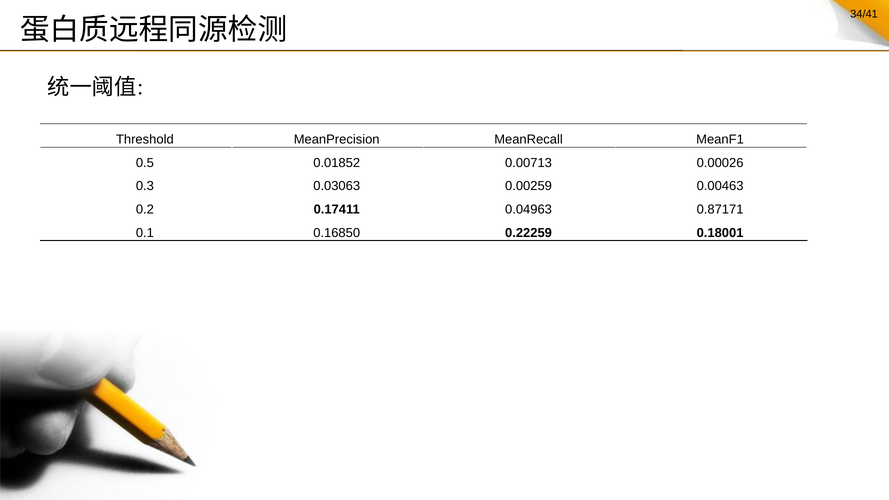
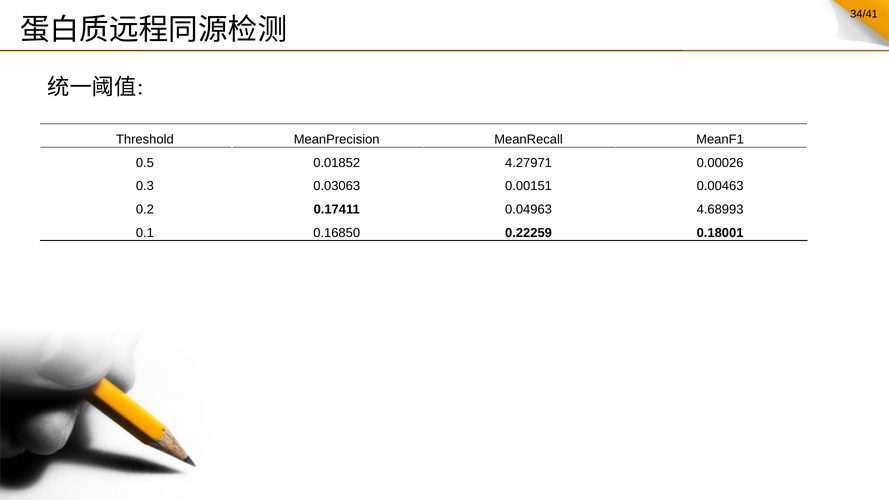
0.00713: 0.00713 -> 4.27971 (529, 163)
0.00259: 0.00259 -> 0.00151 (529, 186)
0.87171: 0.87171 -> 4.68993 (720, 209)
